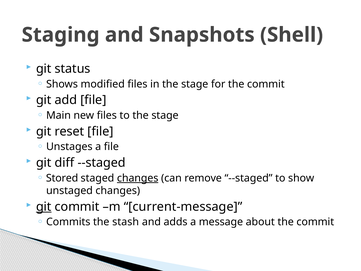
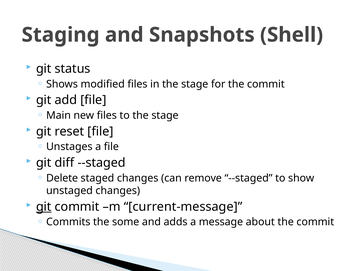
Stored: Stored -> Delete (62, 178)
changes underline: present -> none (138, 178)
stash: stash -> some (126, 222)
